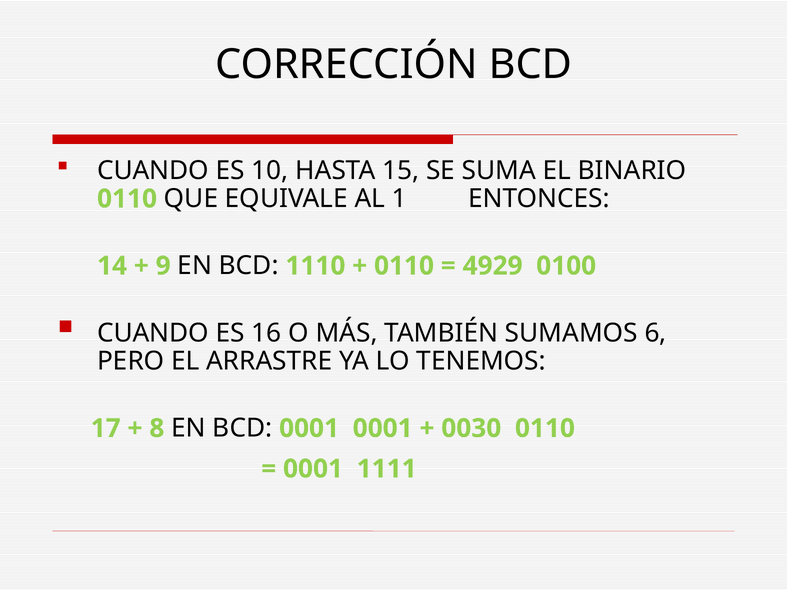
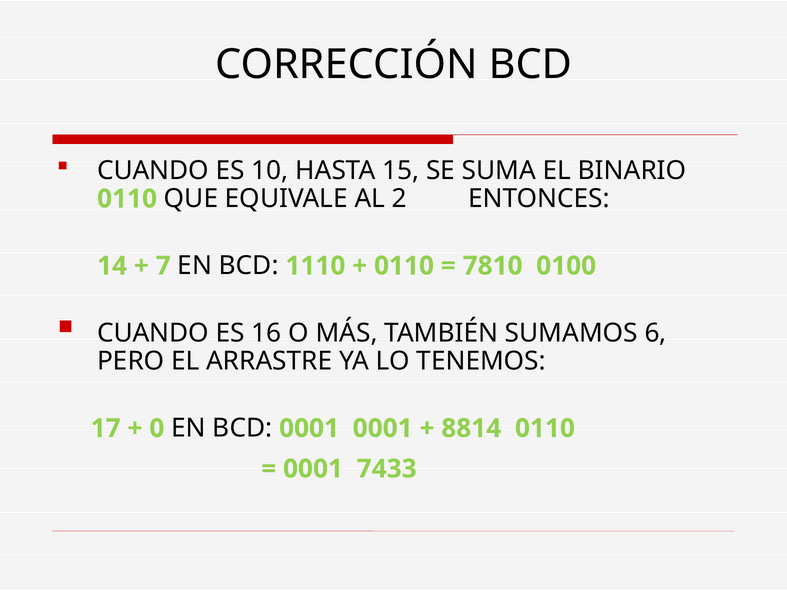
1: 1 -> 2 (399, 199)
9: 9 -> 7 (163, 266)
4929: 4929 -> 7810 (493, 266)
8: 8 -> 0 (157, 428)
0030: 0030 -> 8814 (471, 428)
1111: 1111 -> 7433 (387, 469)
